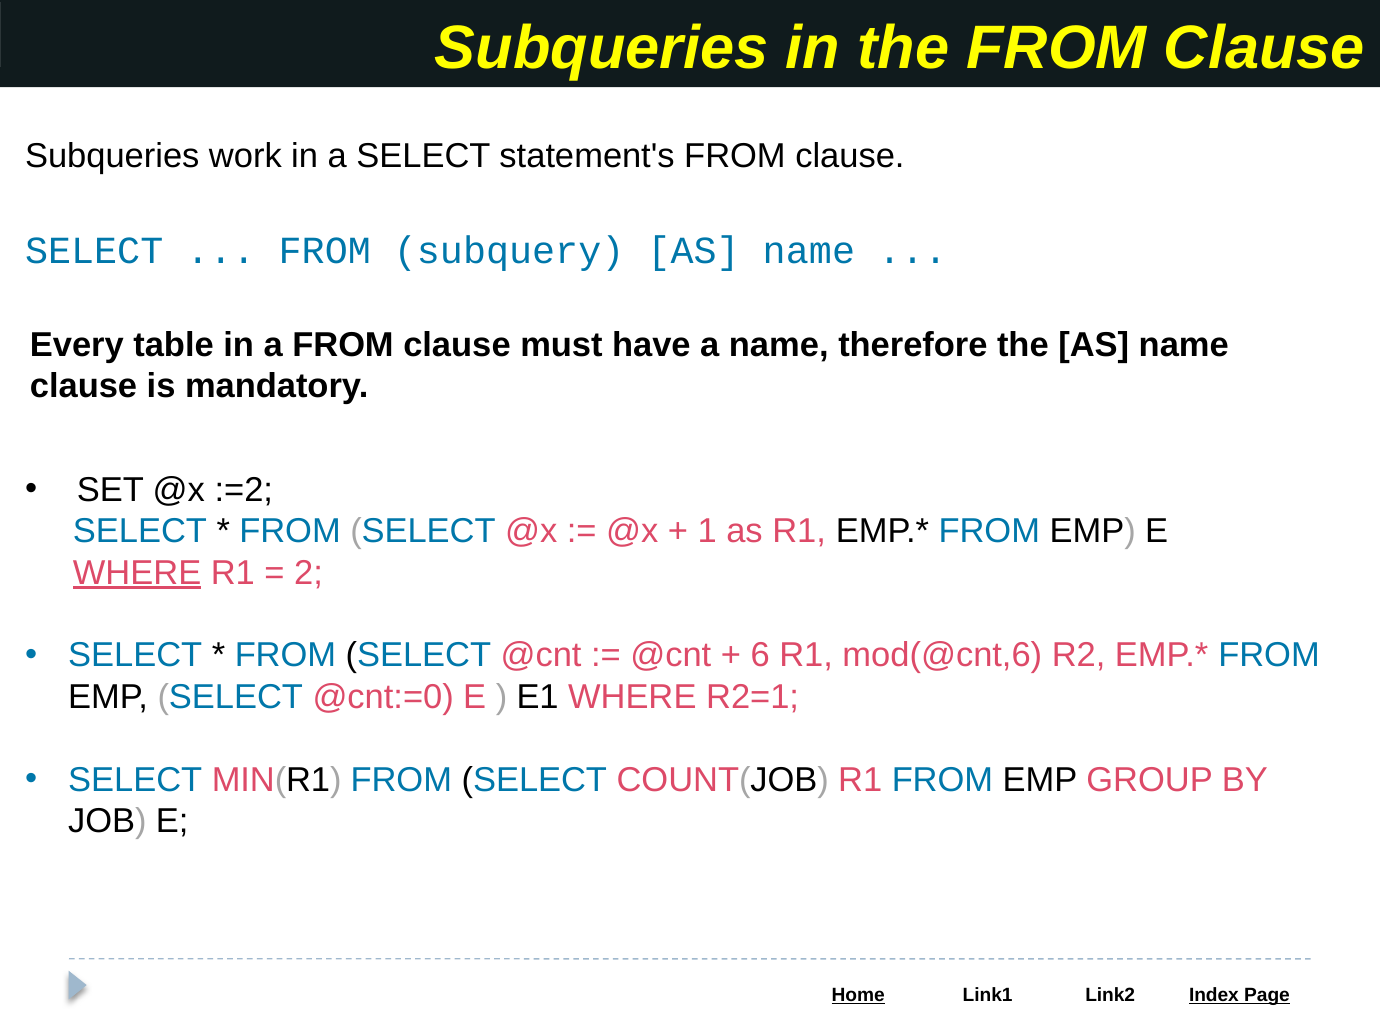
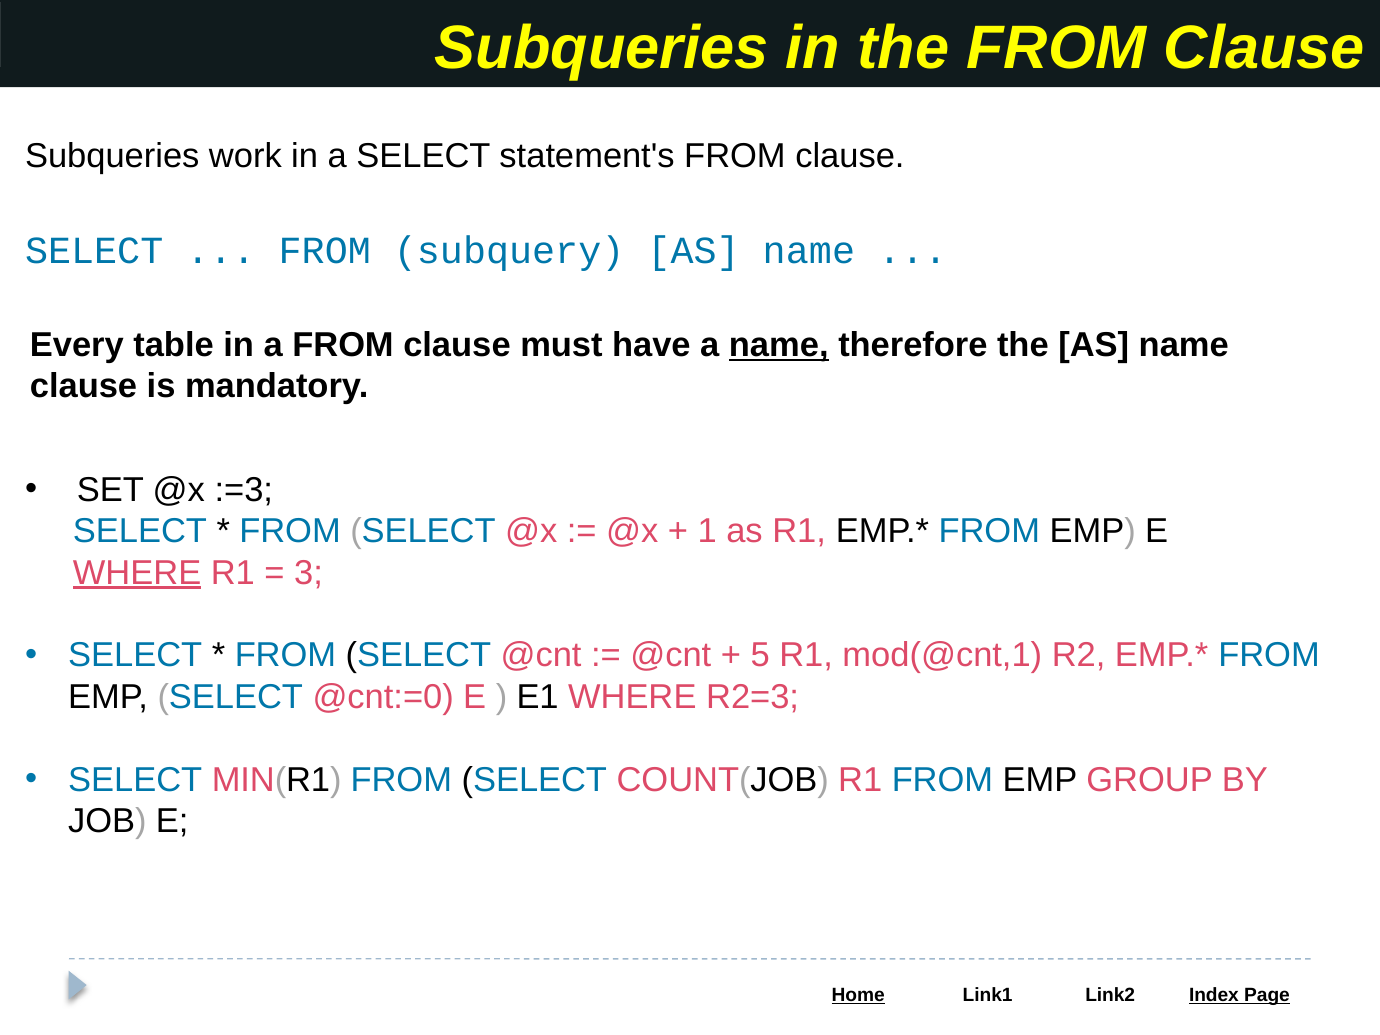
name underline: none -> present (779, 345)
:=2: :=2 -> :=3 (244, 490)
2: 2 -> 3 (308, 573)
6: 6 -> 5 (760, 655)
mod(@cnt,6: mod(@cnt,6 -> mod(@cnt,1 (942, 655)
R2=1: R2=1 -> R2=3 (753, 697)
